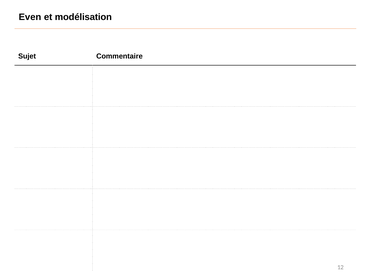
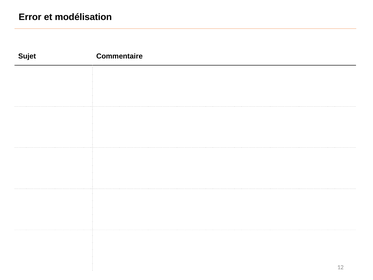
Even: Even -> Error (30, 17)
